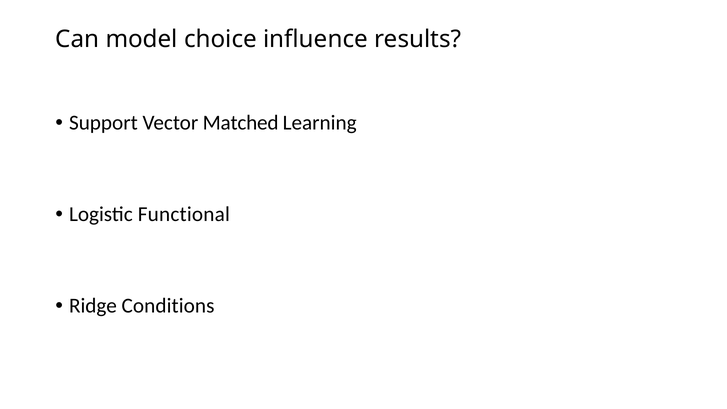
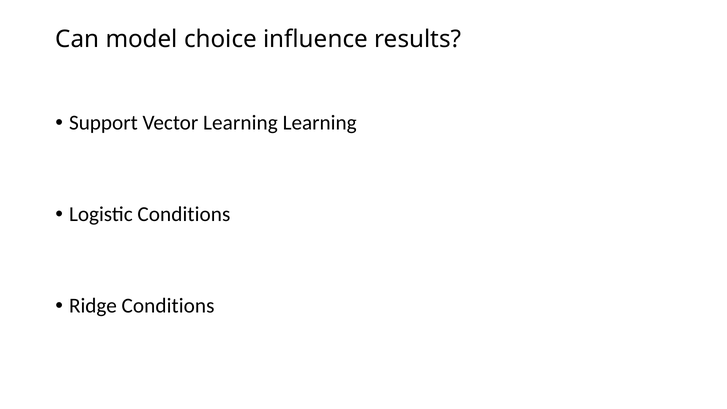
Vector Matched: Matched -> Learning (240, 123)
Logistic Functional: Functional -> Conditions (184, 214)
